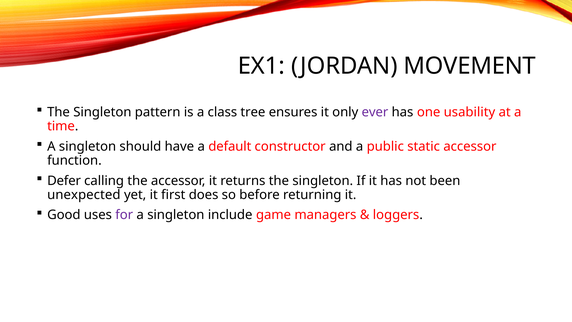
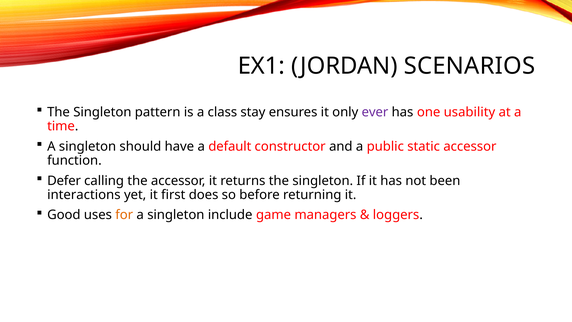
MOVEMENT: MOVEMENT -> SCENARIOS (469, 66)
tree: tree -> stay (253, 112)
unexpected: unexpected -> interactions (84, 195)
for colour: purple -> orange (124, 215)
